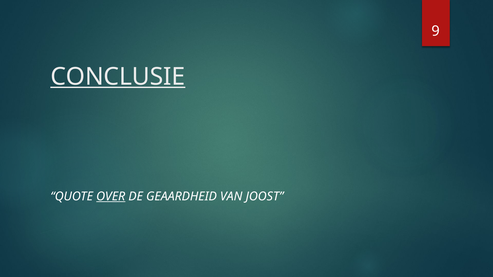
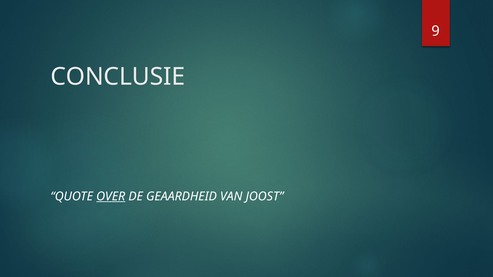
CONCLUSIE underline: present -> none (118, 77)
